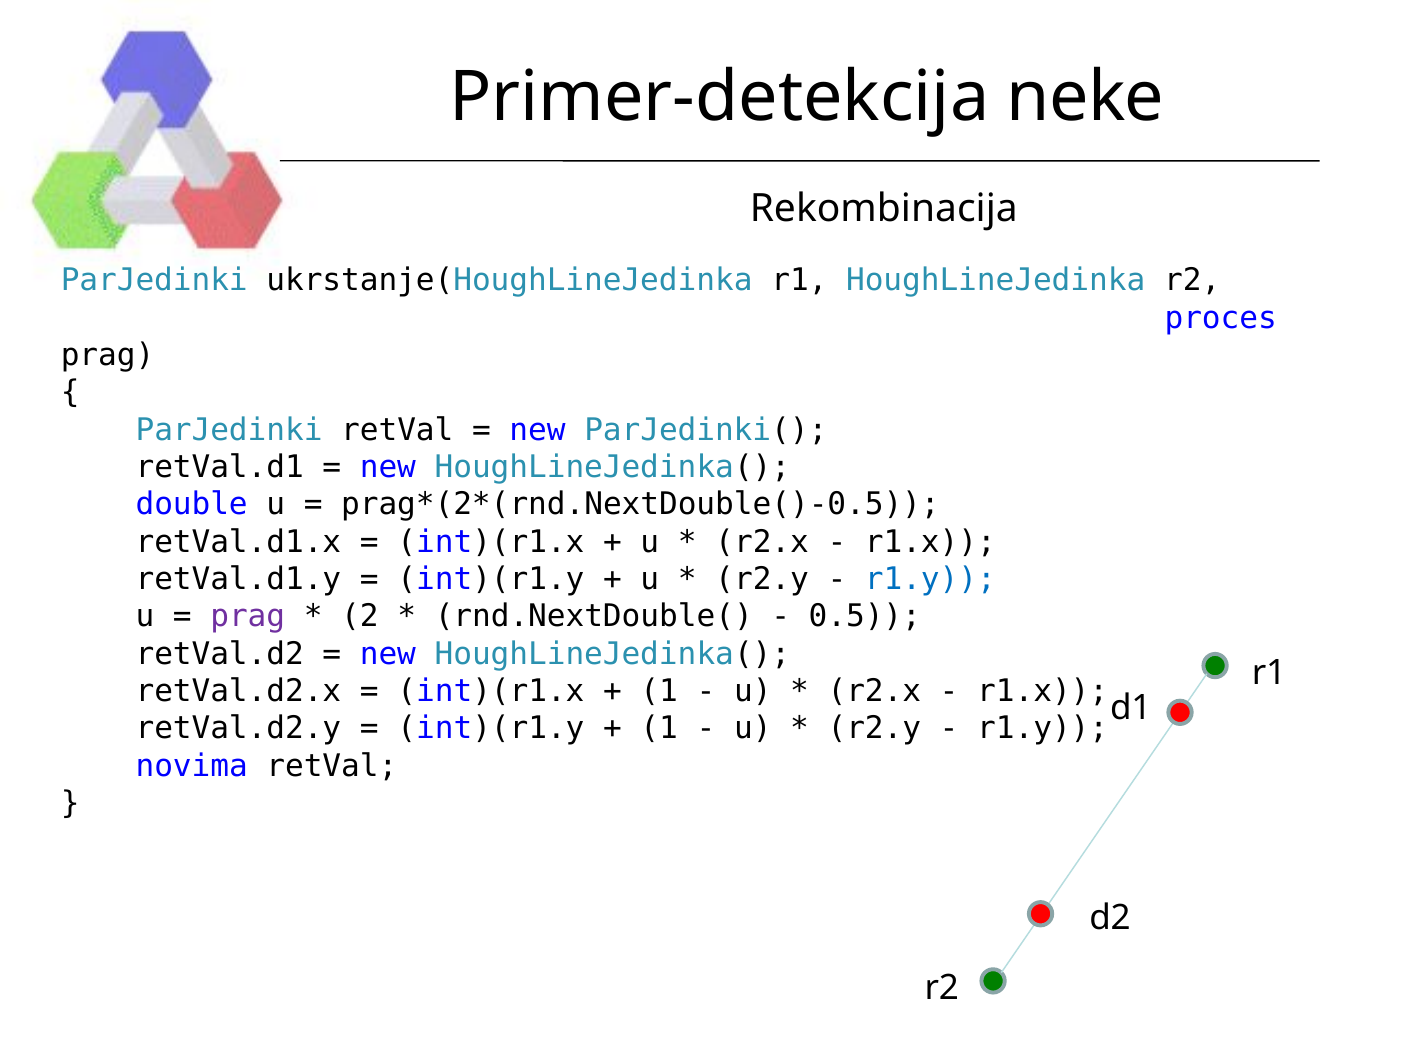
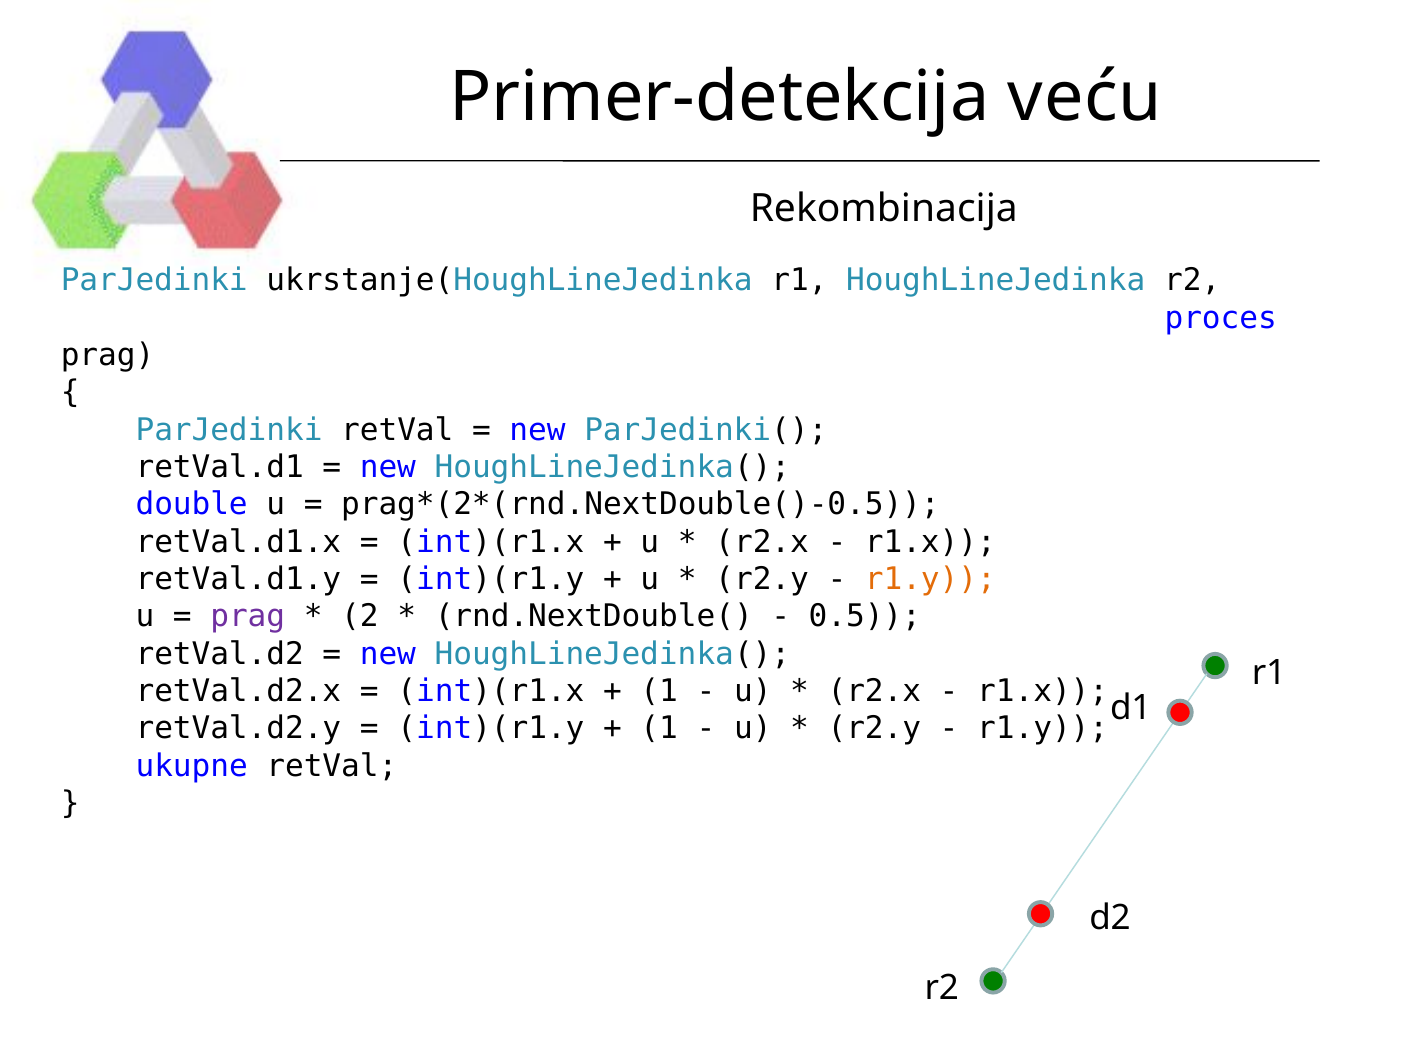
neke: neke -> veću (1085, 97)
r1.y colour: blue -> orange (930, 580)
novima: novima -> ukupne (192, 766)
